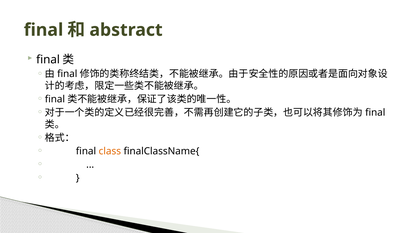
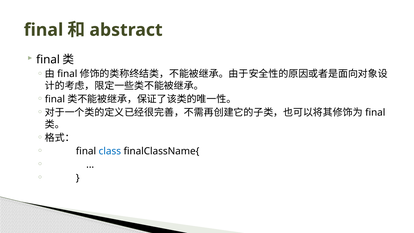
class colour: orange -> blue (110, 151)
